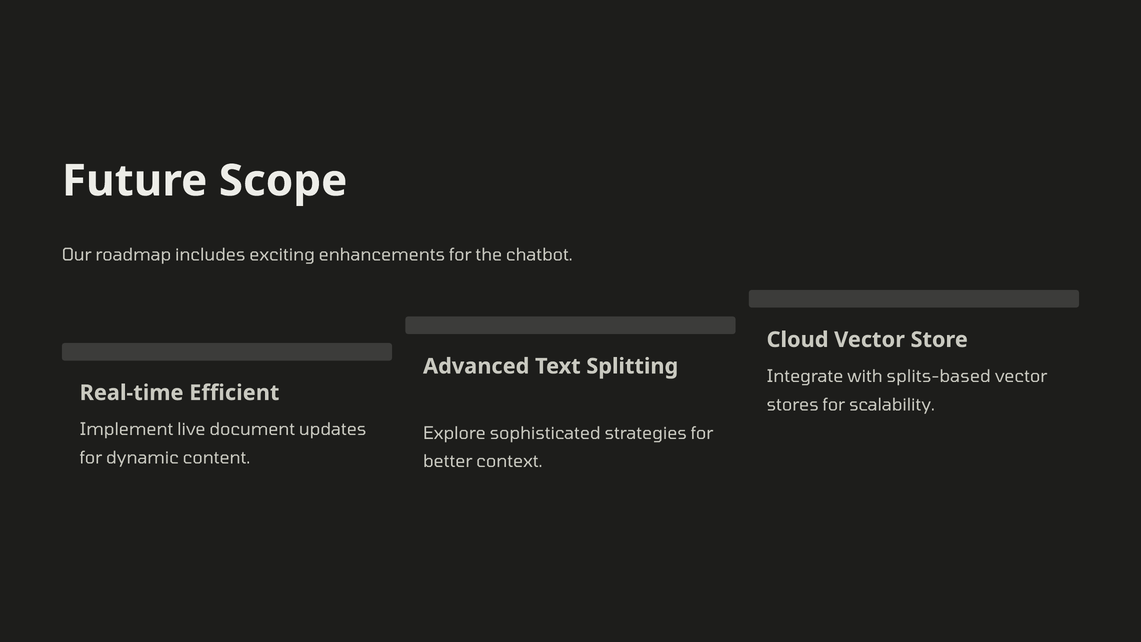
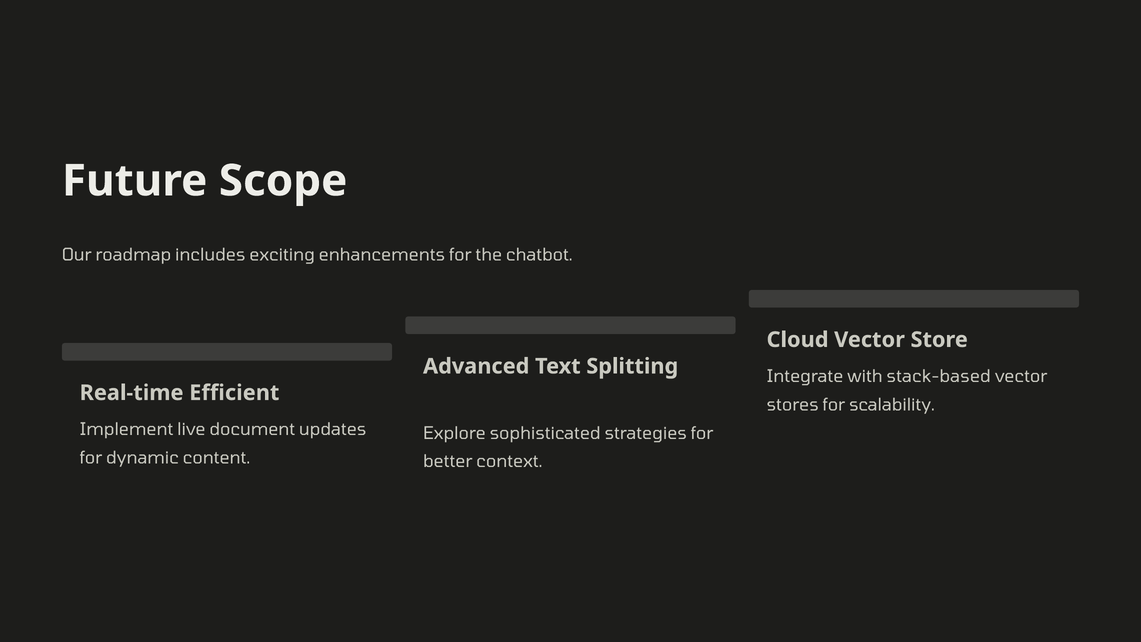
splits-based: splits-based -> stack-based (939, 377)
